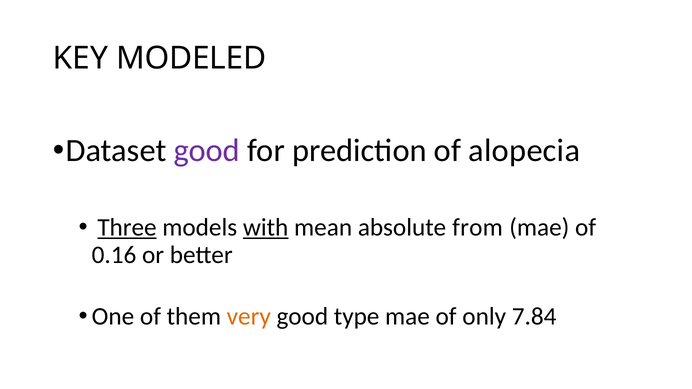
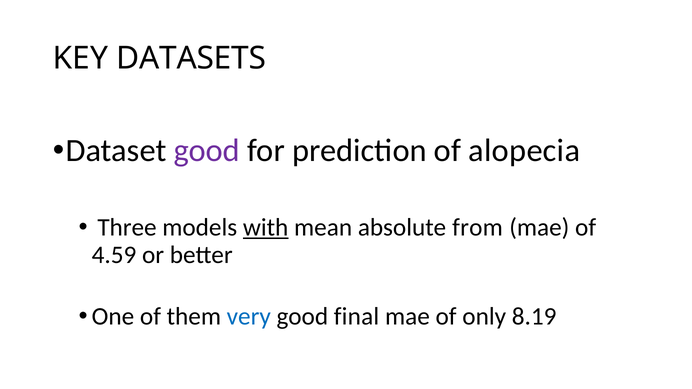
MODELED: MODELED -> DATASETS (191, 58)
Three underline: present -> none (127, 228)
0.16: 0.16 -> 4.59 (114, 255)
very colour: orange -> blue (249, 317)
type: type -> final (357, 317)
7.84: 7.84 -> 8.19 (534, 317)
